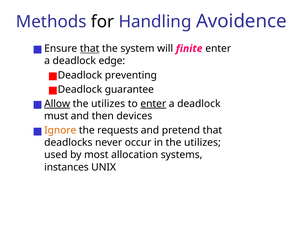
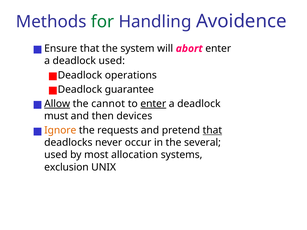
for colour: black -> green (103, 22)
that underline: present -> none (90, 49)
finite: finite -> abort (189, 49)
deadlock edge: edge -> used (112, 61)
preventing: preventing -> operations (131, 75)
utilizes: utilizes -> cannot (108, 104)
that underline: none -> present (212, 130)
in the utilizes: utilizes -> several (202, 143)
instances: instances -> exclusion (66, 167)
